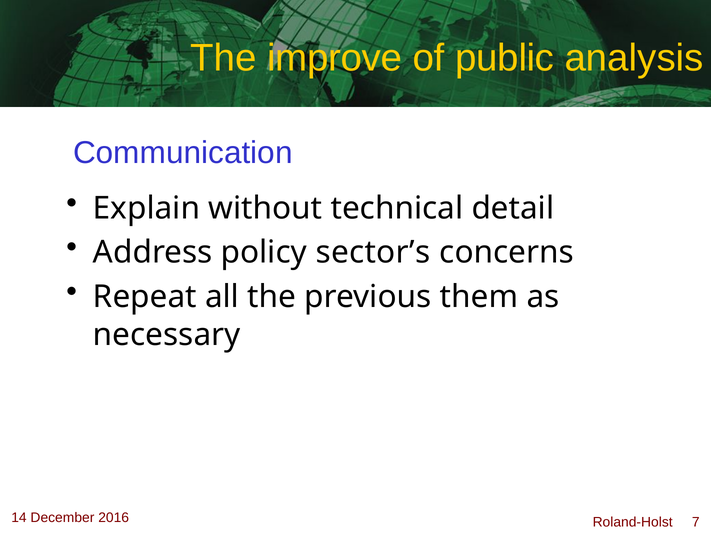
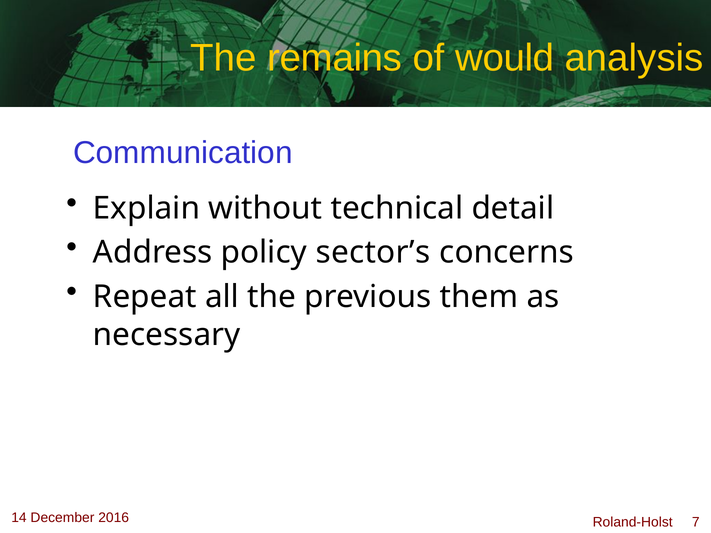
improve: improve -> remains (335, 58)
public: public -> would (505, 58)
